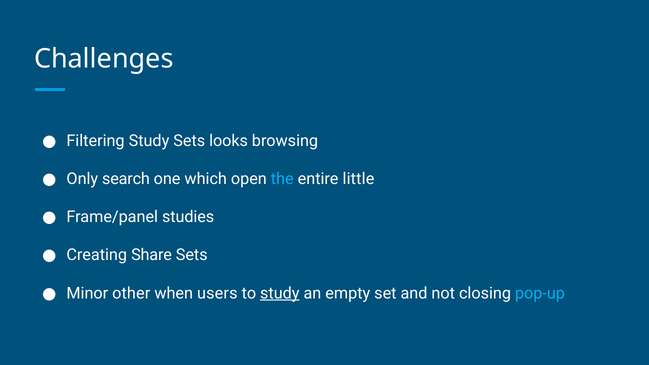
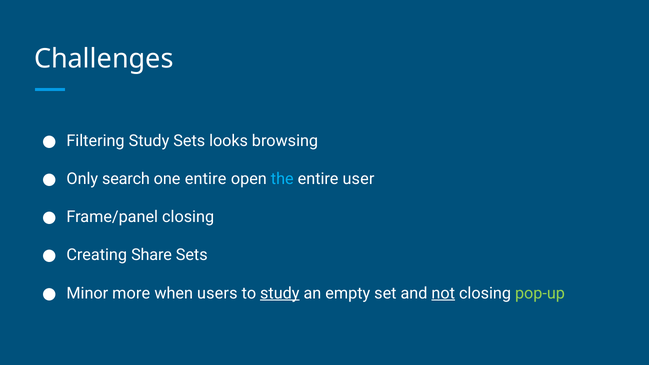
one which: which -> entire (206, 179)
little: little -> user (358, 179)
Frame/panel studies: studies -> closing (188, 217)
other: other -> more (131, 293)
not underline: none -> present (443, 293)
pop-up colour: light blue -> light green (540, 293)
